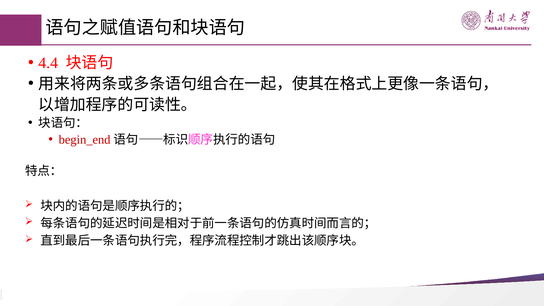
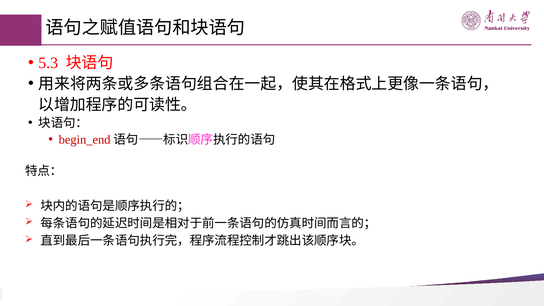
4.4: 4.4 -> 5.3 (48, 63)
